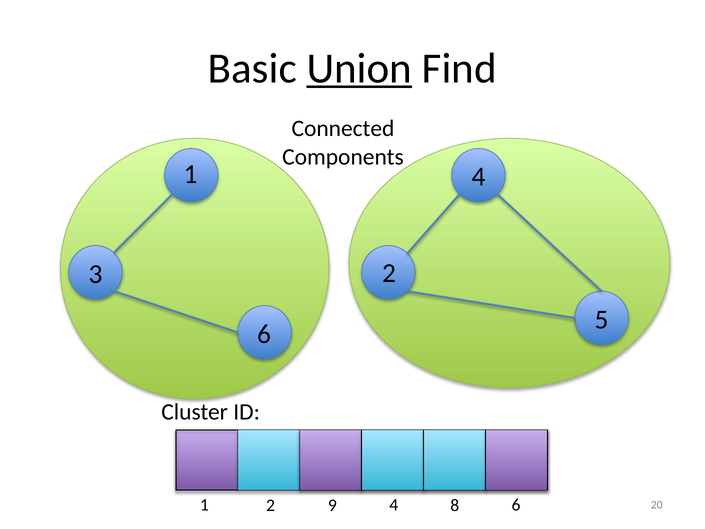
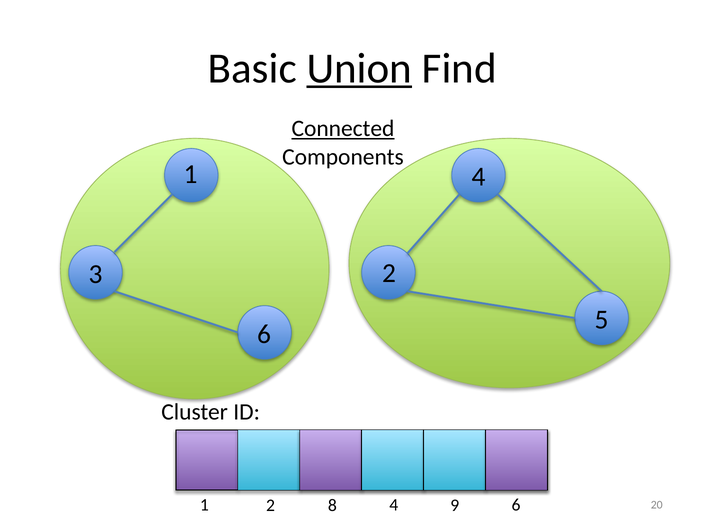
Connected underline: none -> present (343, 128)
9: 9 -> 8 (332, 505)
8: 8 -> 9 (455, 505)
